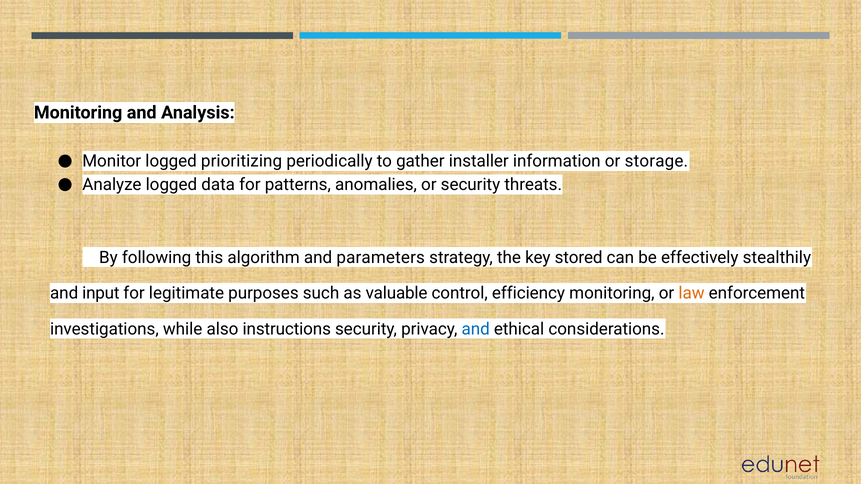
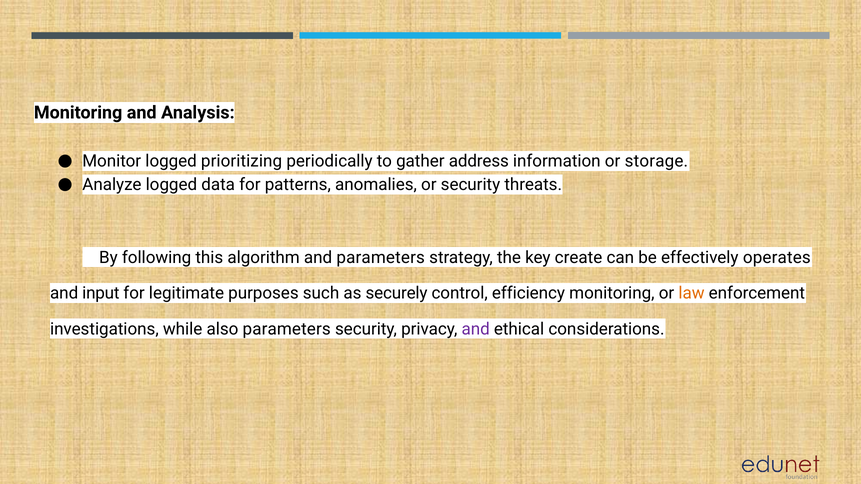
installer: installer -> address (479, 161)
stored: stored -> create (579, 258)
stealthily: stealthily -> operates (777, 258)
valuable: valuable -> securely (397, 293)
also instructions: instructions -> parameters (287, 329)
and colour: blue -> purple (476, 329)
